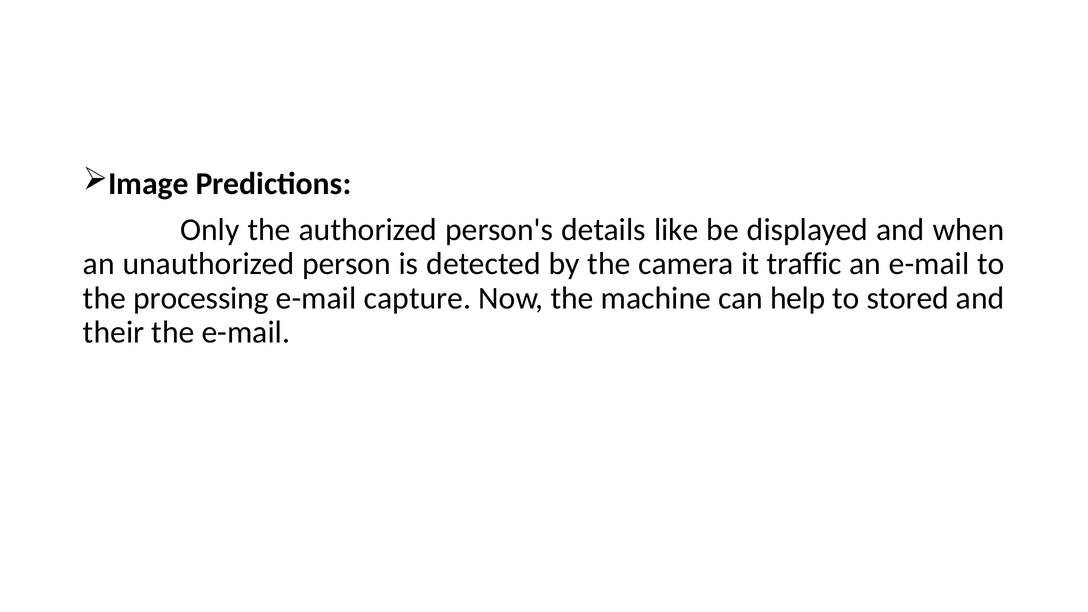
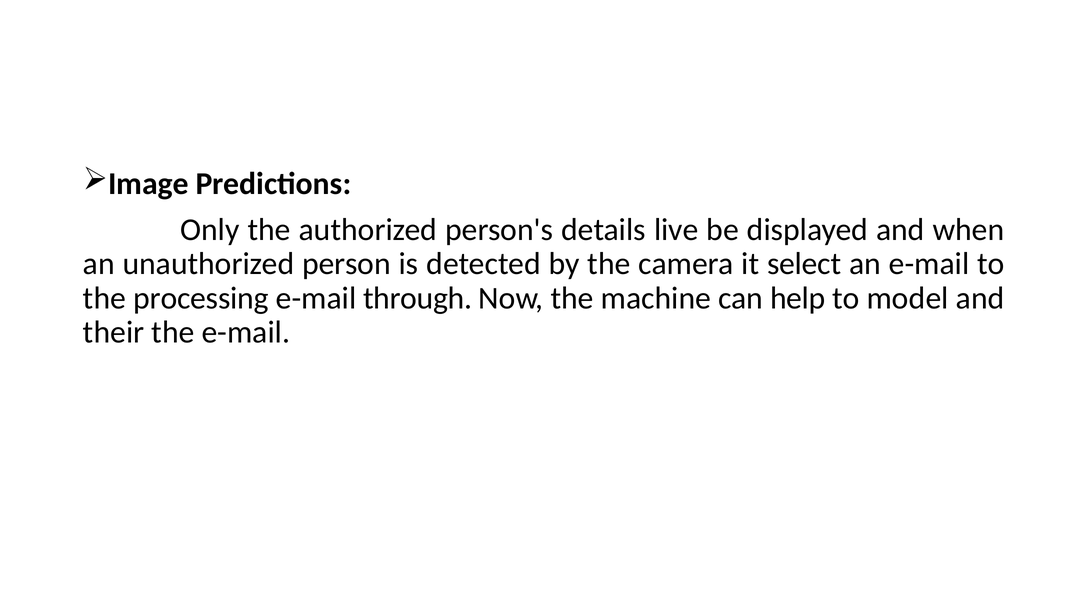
like: like -> live (676, 230)
traffic: traffic -> select (804, 264)
capture: capture -> through (418, 298)
stored: stored -> model (908, 298)
